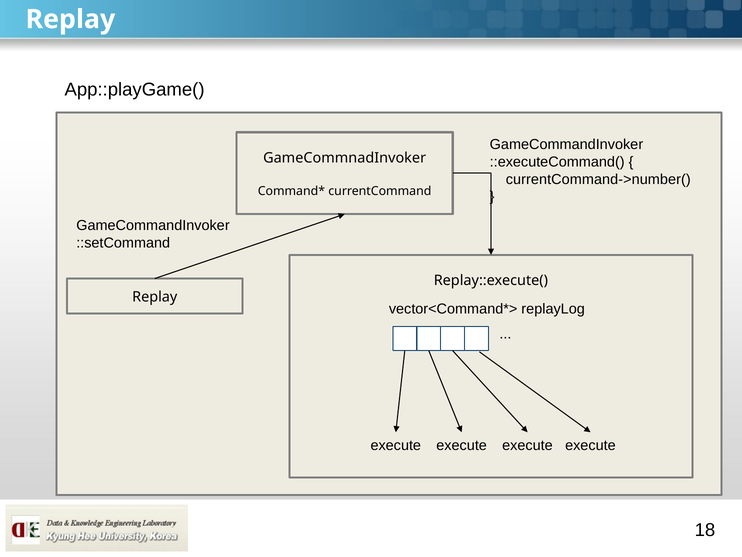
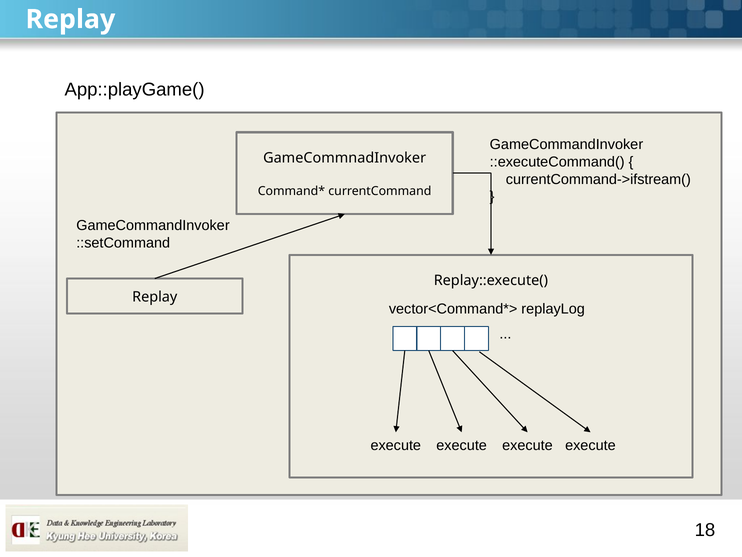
currentCommand->number(: currentCommand->number( -> currentCommand->ifstream( (598, 179)
